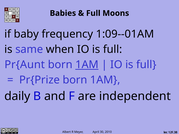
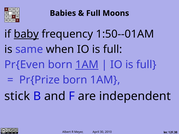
baby underline: none -> present (26, 34)
1:09--01AM: 1:09--01AM -> 1:50--01AM (125, 34)
Pr{Aunt: Pr{Aunt -> Pr{Even (25, 65)
daily: daily -> stick (17, 96)
